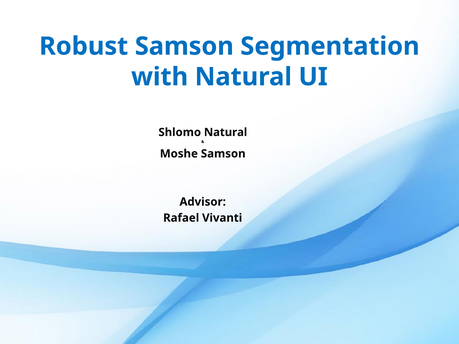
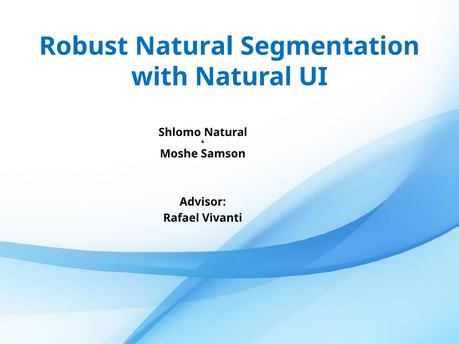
Robust Samson: Samson -> Natural (184, 46)
